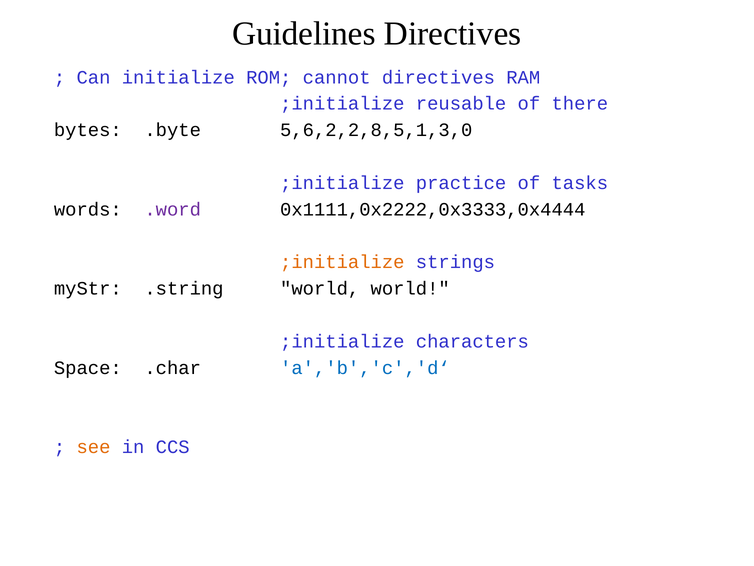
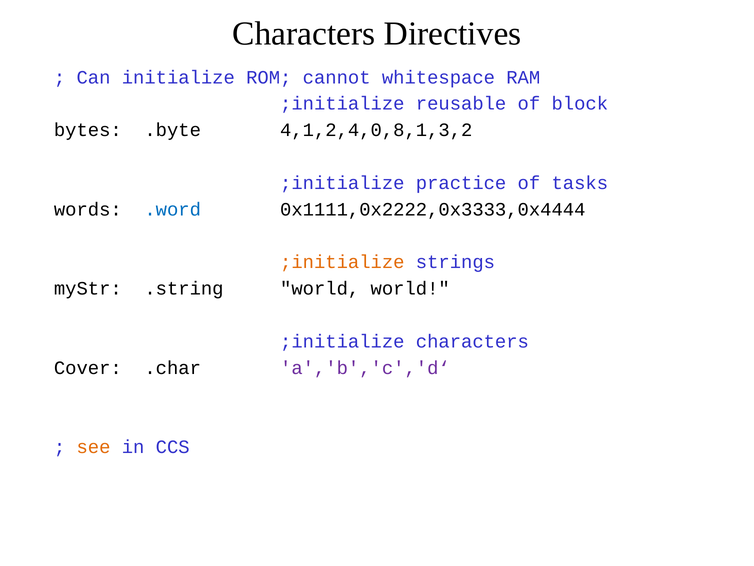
Guidelines: Guidelines -> Characters (304, 34)
cannot directives: directives -> whitespace (438, 77)
there: there -> block (580, 104)
5,6,2,2,8,5,1,3,0: 5,6,2,2,8,5,1,3,0 -> 4,1,2,4,0,8,1,3,2 (376, 130)
.word colour: purple -> blue (173, 209)
Space: Space -> Cover (88, 368)
a','b','c','d‘ colour: blue -> purple (365, 368)
